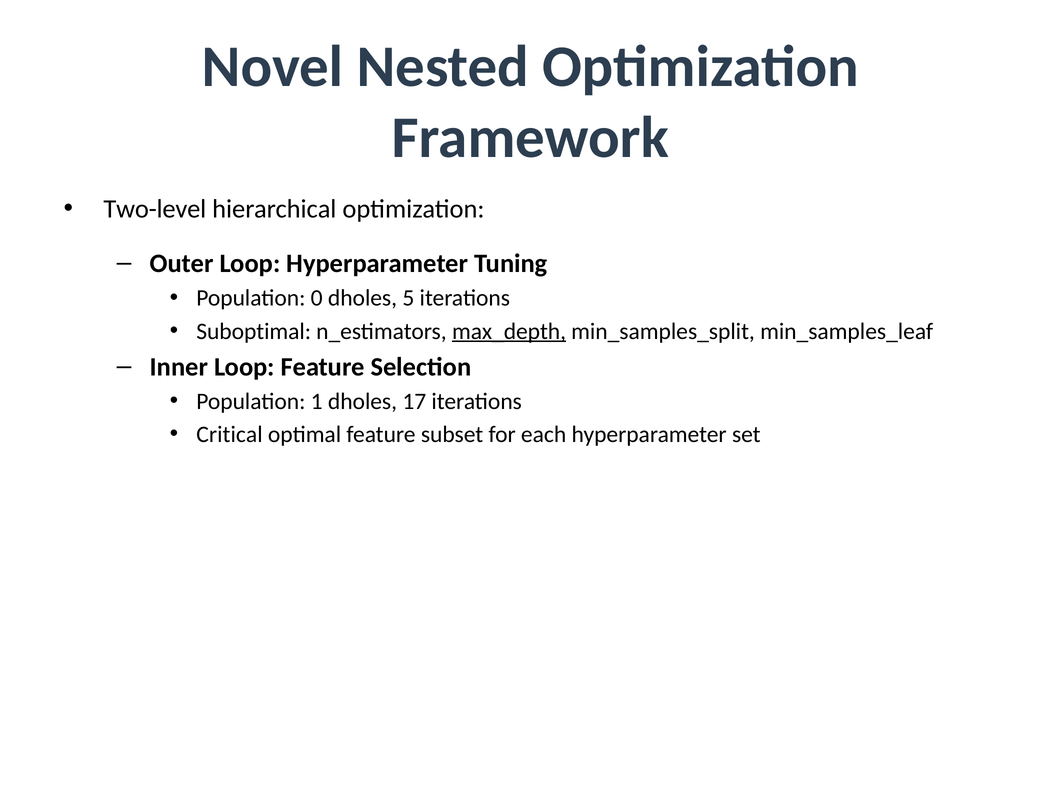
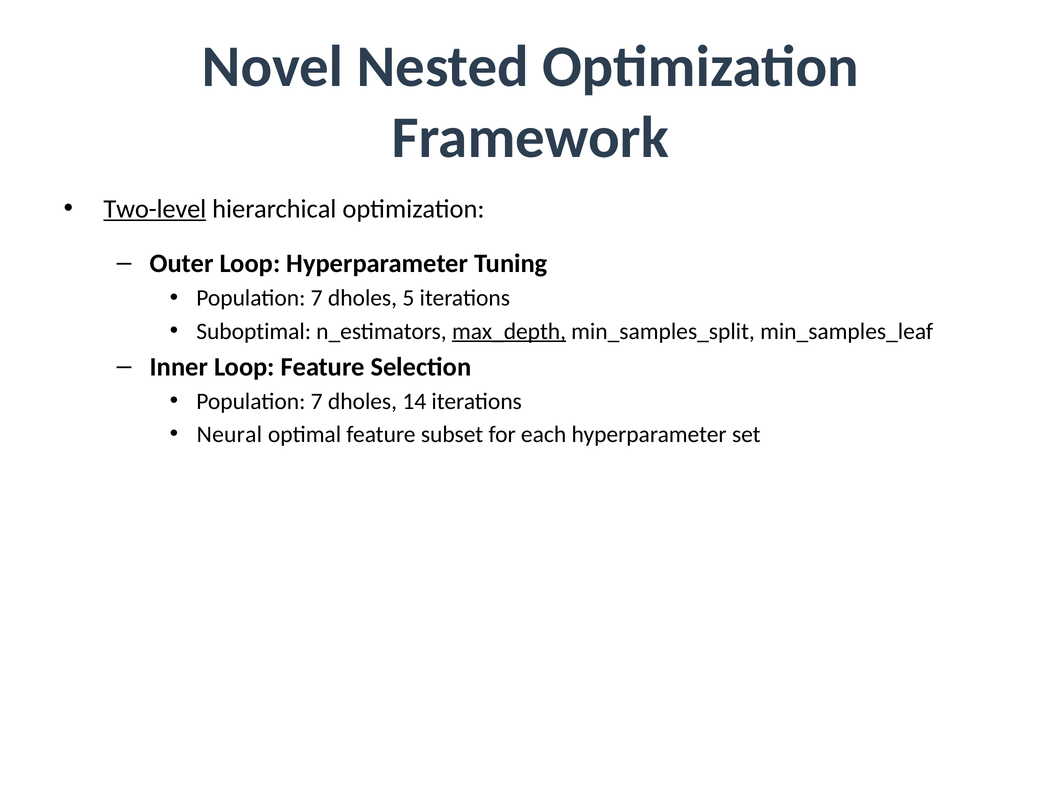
Two-level underline: none -> present (155, 209)
0: 0 -> 7 (317, 298)
1: 1 -> 7 (317, 401)
17: 17 -> 14 (414, 401)
Critical: Critical -> Neural (229, 434)
